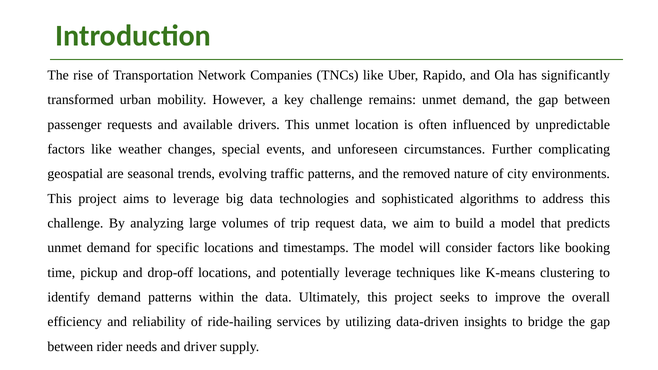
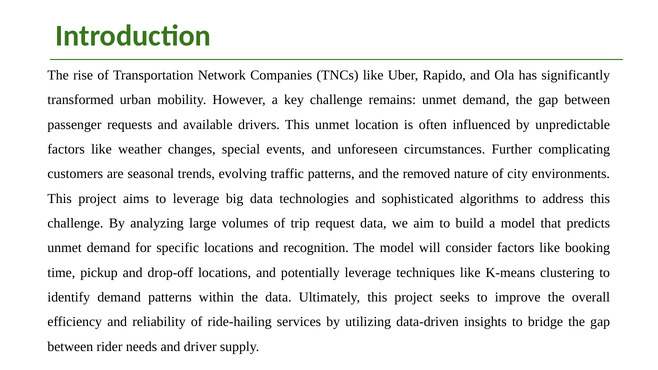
geospatial: geospatial -> customers (75, 174)
timestamps: timestamps -> recognition (316, 248)
